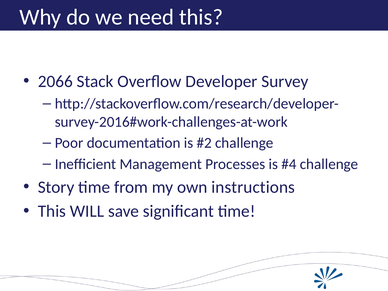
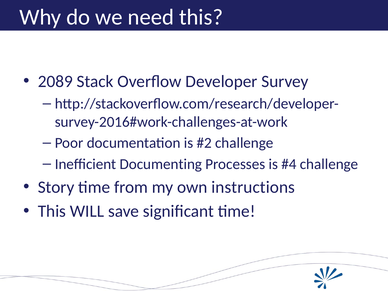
2066: 2066 -> 2089 (55, 81)
Management: Management -> Documenting (161, 164)
